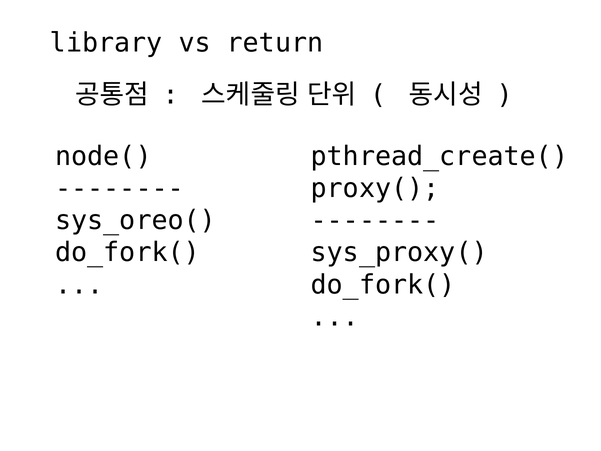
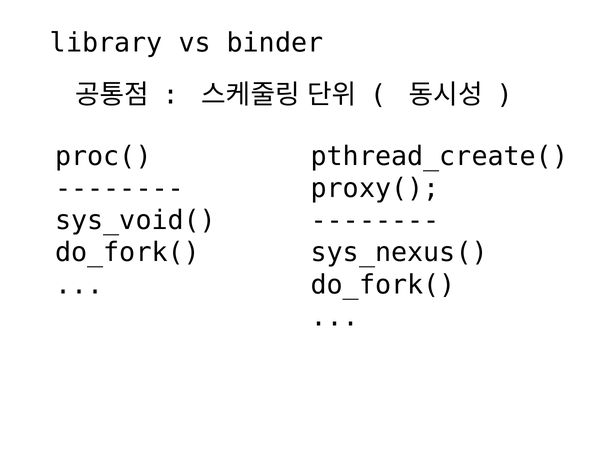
return: return -> binder (275, 43)
node(: node( -> proc( (103, 156)
sys_oreo(: sys_oreo( -> sys_void( (136, 220)
sys_proxy(: sys_proxy( -> sys_nexus( (399, 252)
